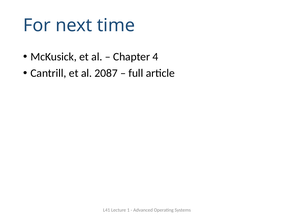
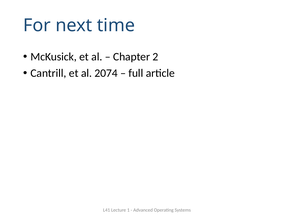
4: 4 -> 2 (155, 57)
2087: 2087 -> 2074 (106, 73)
